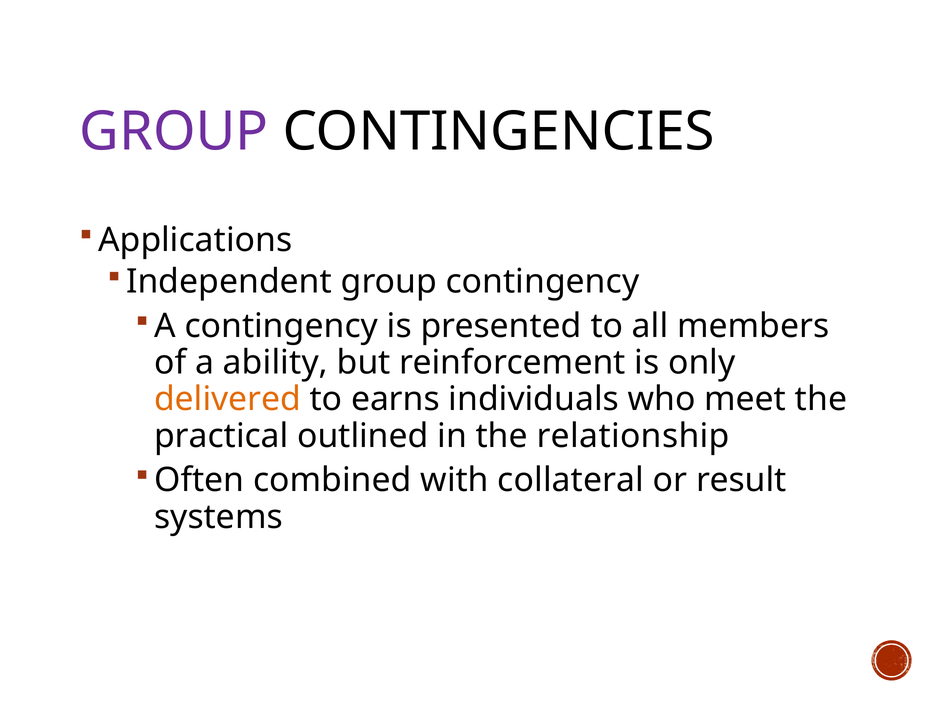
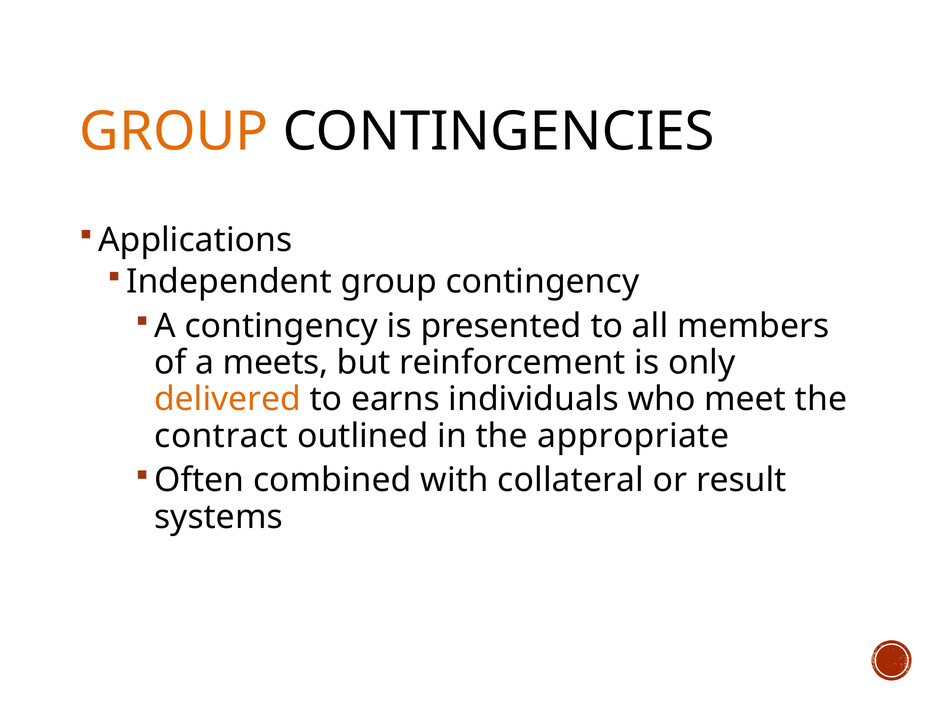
GROUP colour: purple -> orange (174, 131)
ability: ability -> meets (276, 362)
practical: practical -> contract (221, 435)
relationship: relationship -> appropriate (633, 435)
